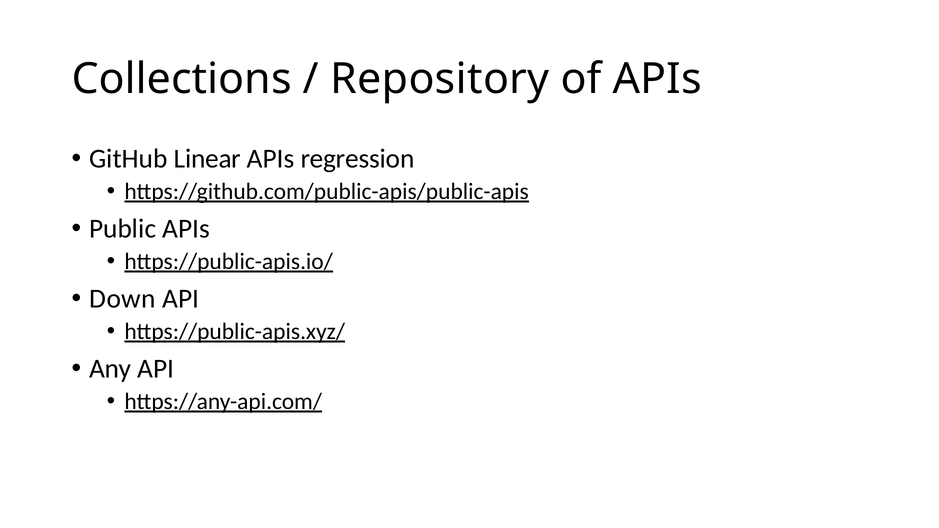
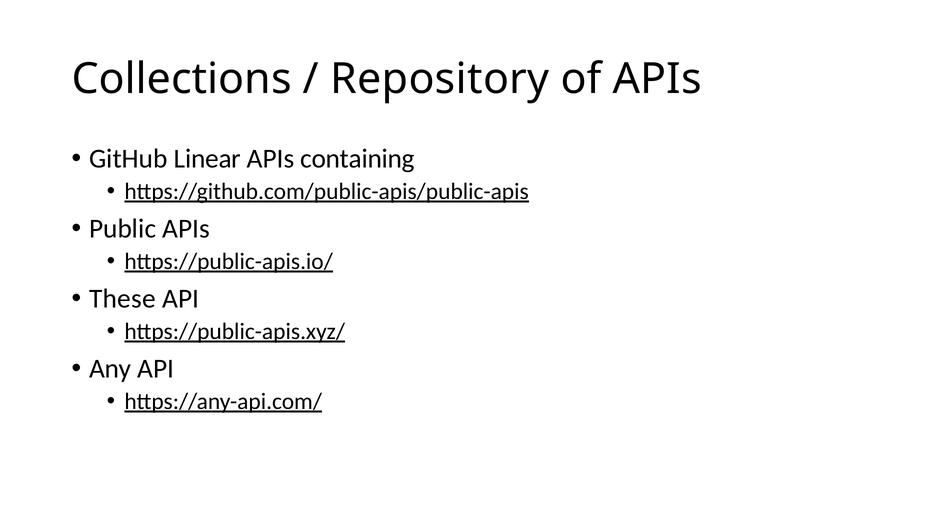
regression: regression -> containing (358, 159)
Down: Down -> These (123, 299)
